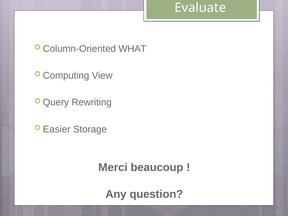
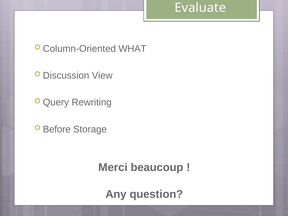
Computing: Computing -> Discussion (66, 76)
Easier: Easier -> Before (57, 129)
